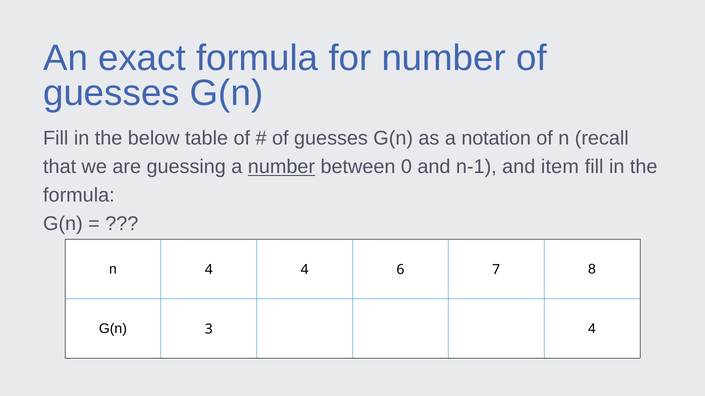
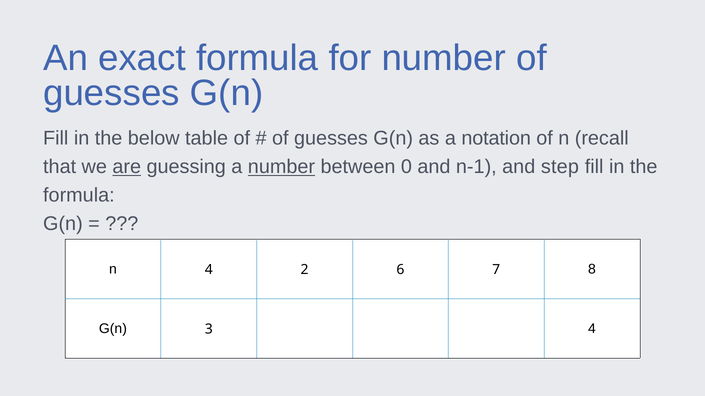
are underline: none -> present (127, 167)
item: item -> step (560, 167)
4 4: 4 -> 2 (305, 270)
